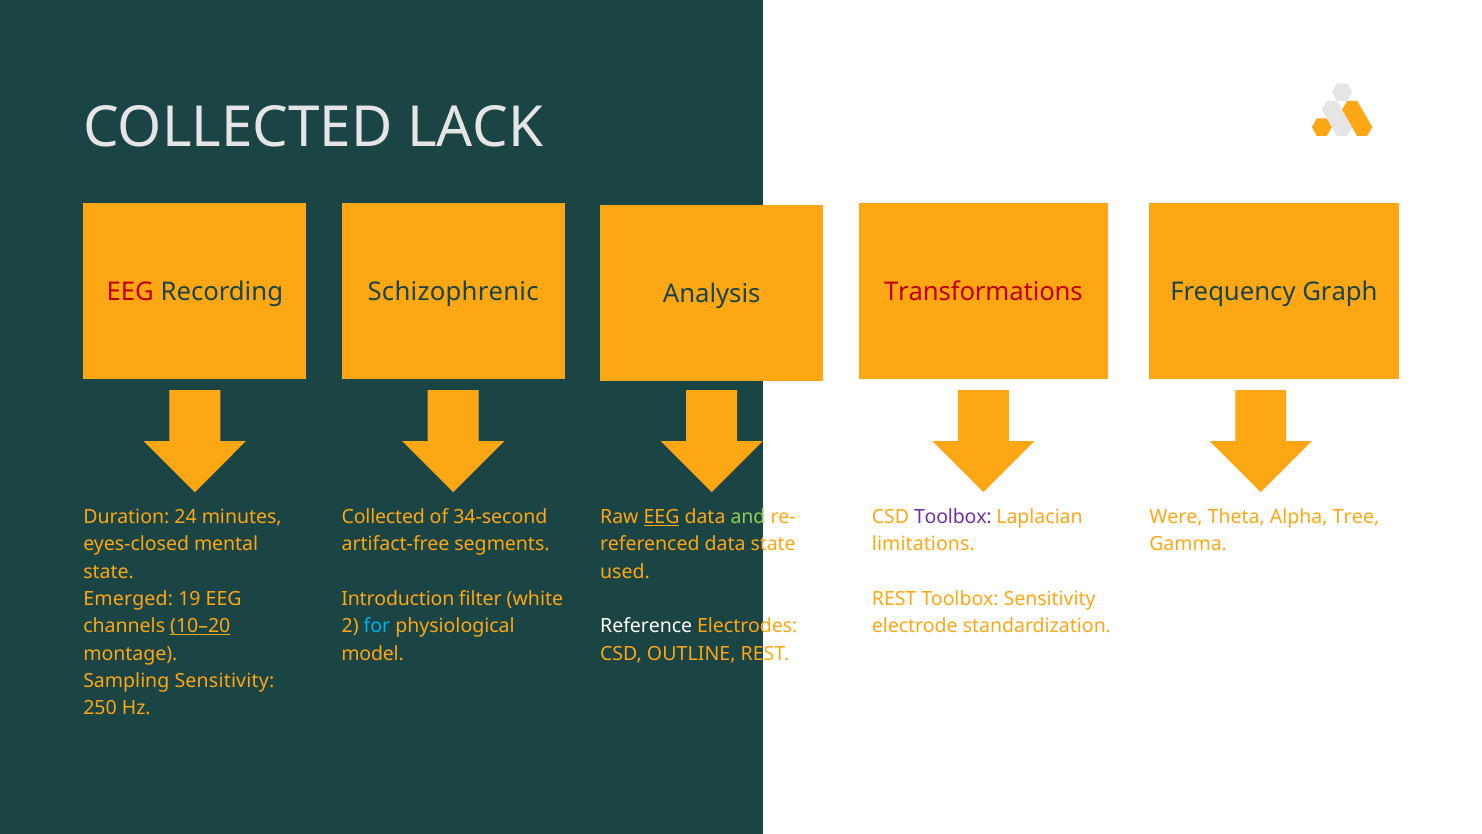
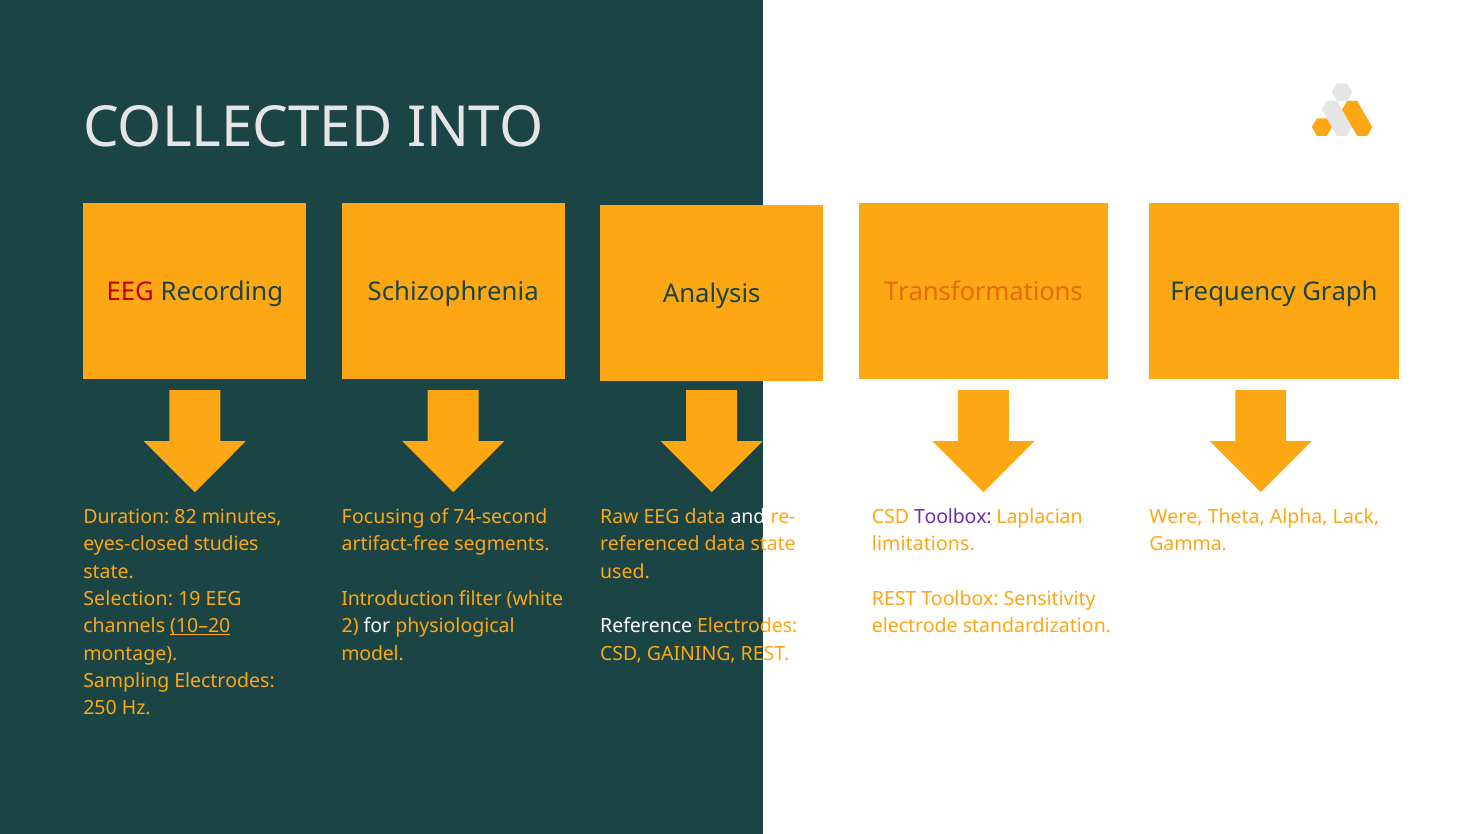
LACK: LACK -> INTO (476, 127)
Schizophrenic: Schizophrenic -> Schizophrenia (453, 292)
Transformations colour: red -> orange (983, 292)
24: 24 -> 82 (186, 517)
Collected: Collected -> Focusing (383, 517)
34-second: 34-second -> 74-second (500, 517)
EEG underline: present -> none (662, 517)
and colour: light green -> white (748, 517)
Tree: Tree -> Lack (1356, 517)
mental: mental -> studies (226, 544)
Emerged: Emerged -> Selection (128, 599)
for colour: light blue -> white (377, 626)
OUTLINE: OUTLINE -> GAINING (691, 653)
Sampling Sensitivity: Sensitivity -> Electrodes (225, 681)
